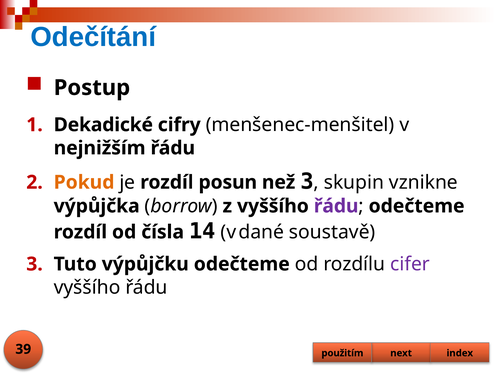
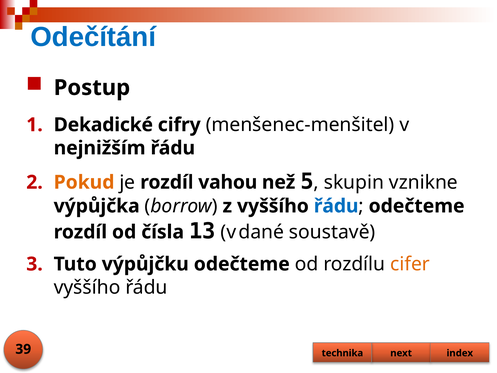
posun: posun -> vahou (228, 182)
než 3: 3 -> 5 (307, 181)
řádu colour: purple -> blue (336, 206)
14: 14 -> 13 (202, 231)
cifer colour: purple -> orange (410, 264)
použitím: použitím -> technika (342, 353)
